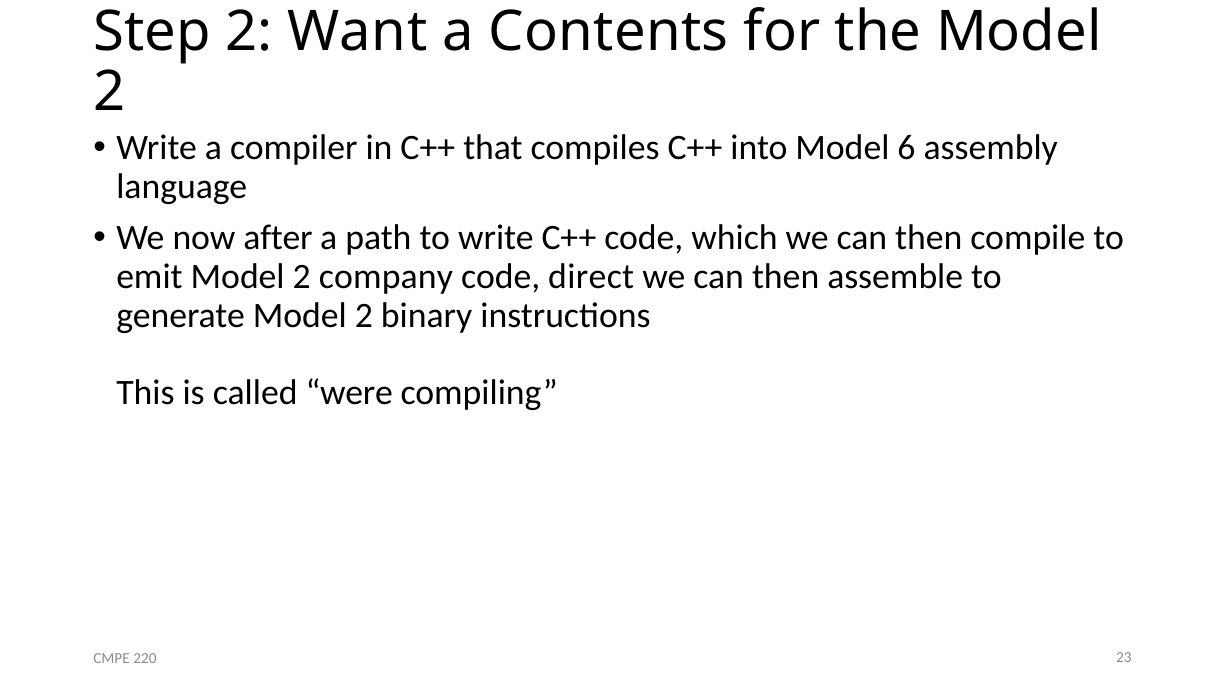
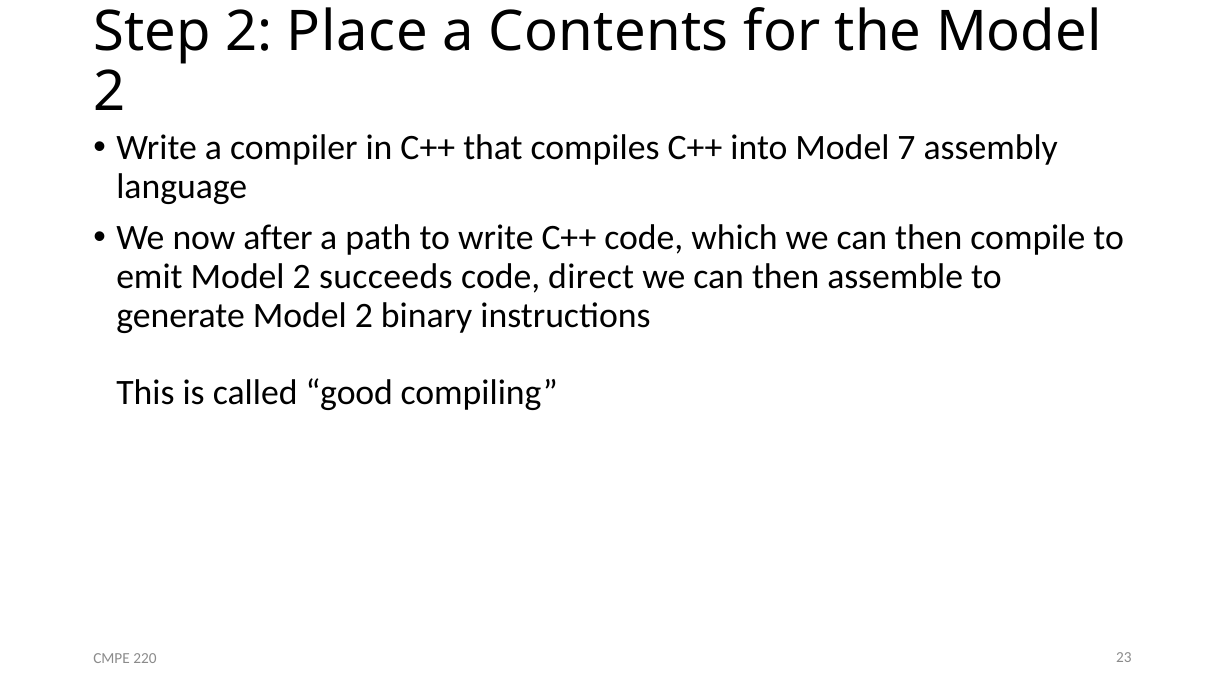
Want: Want -> Place (357, 32)
6: 6 -> 7 (907, 148)
company: company -> succeeds (386, 277)
were: were -> good (349, 393)
